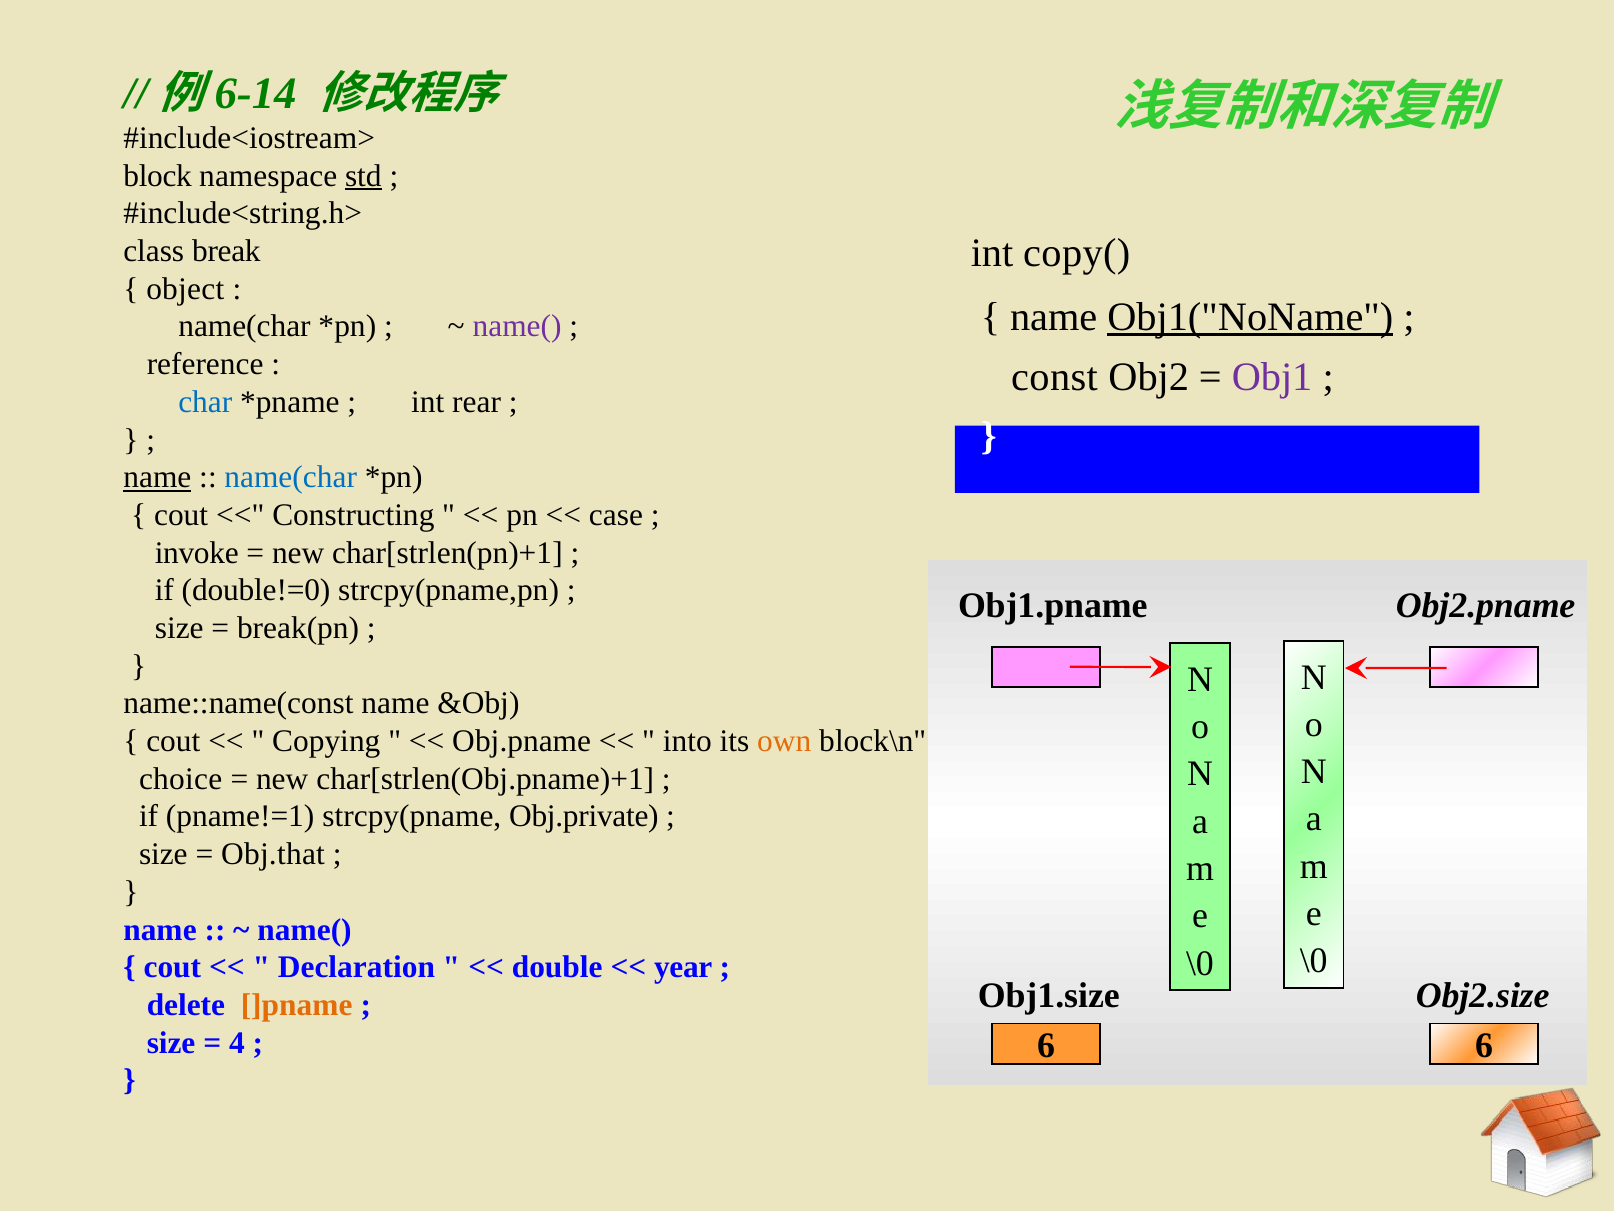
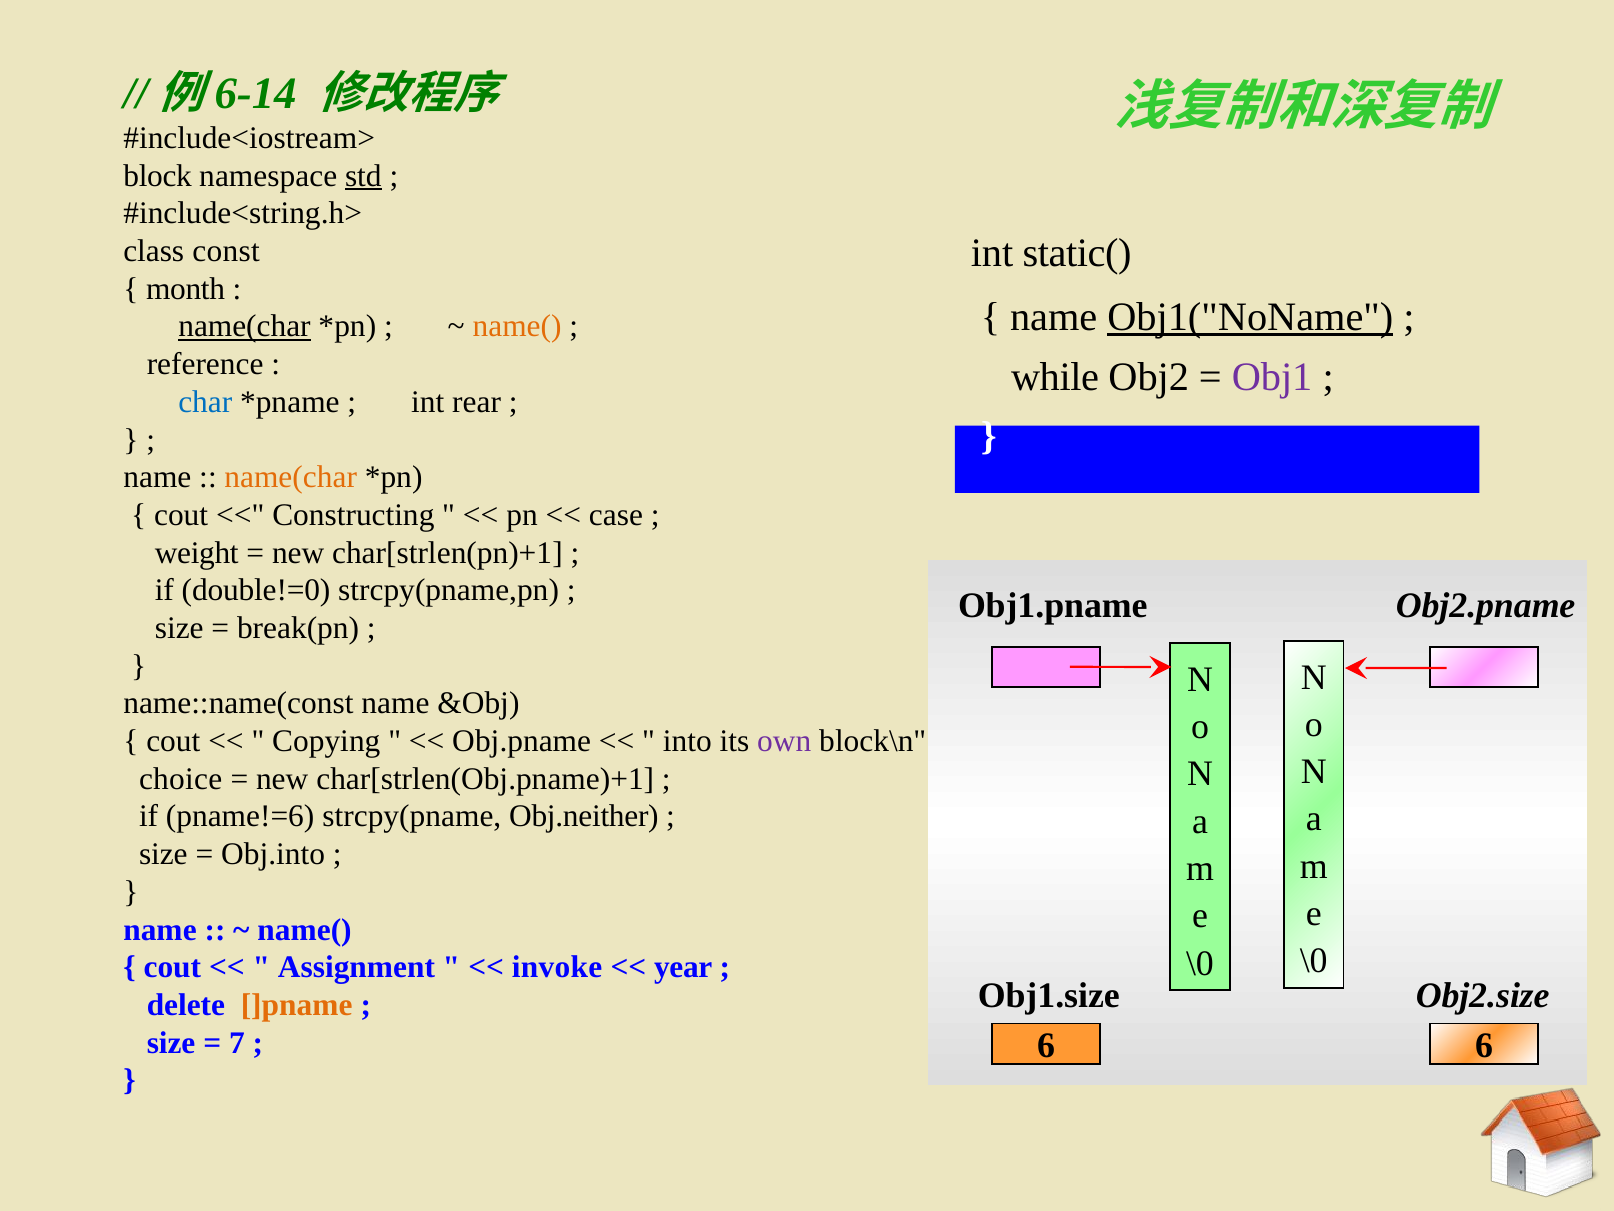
copy(: copy( -> static( (1077, 253)
break: break -> const (226, 251)
object: object -> month (186, 289)
name(char underline: none -> present (244, 326)
name( colour: purple -> orange (517, 326)
const: const -> while (1055, 377)
name underline: present -> none (157, 477)
name(char colour: blue -> orange (291, 477)
invoke: invoke -> weight (197, 553)
own colour: orange -> purple (784, 741)
pname!=1: pname!=1 -> pname!=6 (240, 816)
Obj.private: Obj.private -> Obj.neither (584, 816)
Obj.that: Obj.that -> Obj.into (273, 854)
Declaration: Declaration -> Assignment (356, 967)
double: double -> invoke (557, 967)
4: 4 -> 7 (237, 1042)
